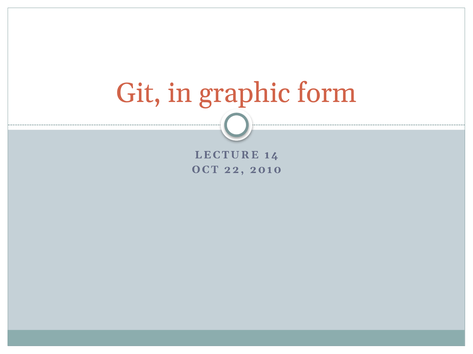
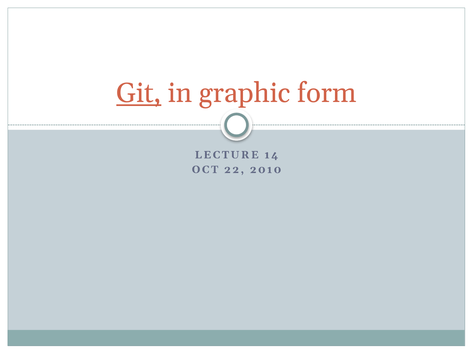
Git underline: none -> present (139, 93)
